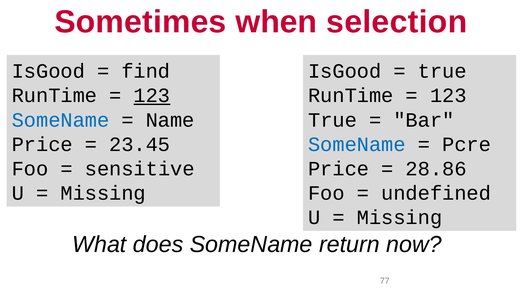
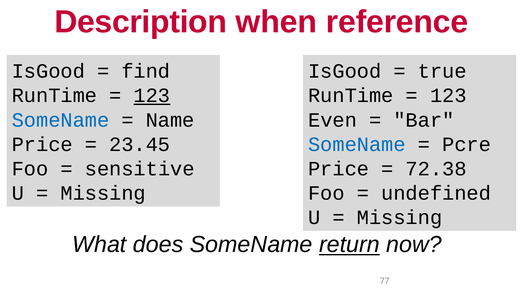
Sometimes: Sometimes -> Description (141, 22)
selection: selection -> reference (397, 22)
True: True -> Even (333, 120)
28.86: 28.86 -> 72.38 (436, 169)
return underline: none -> present (349, 245)
